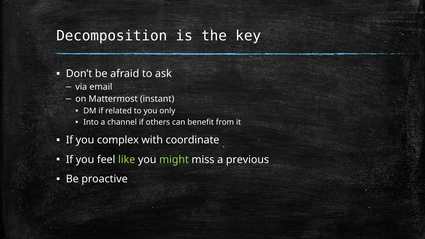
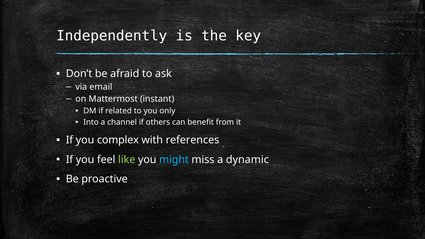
Decomposition: Decomposition -> Independently (112, 36)
coordinate: coordinate -> references (193, 140)
might colour: light green -> light blue (174, 160)
previous: previous -> dynamic (247, 160)
